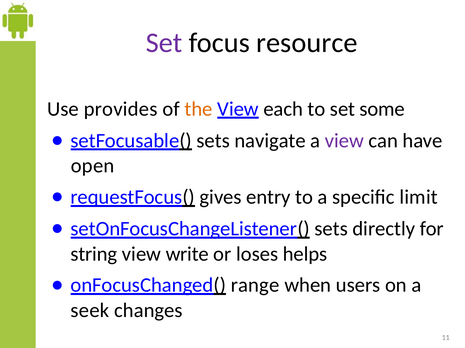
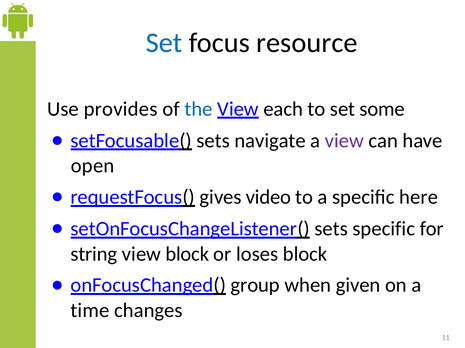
Set colour: purple -> blue (164, 43)
the colour: orange -> blue (198, 109)
entry: entry -> video (269, 197)
limit: limit -> here (419, 197)
sets directly: directly -> specific (384, 229)
view write: write -> block (187, 254)
loses helps: helps -> block (305, 254)
range: range -> group (255, 286)
users: users -> given (358, 286)
seek: seek -> time (90, 311)
